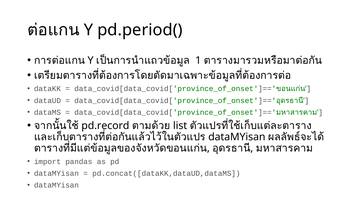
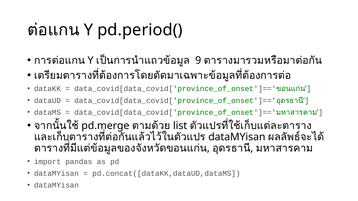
1: 1 -> 9 (198, 61)
pd.record: pd.record -> pd.merge (105, 126)
